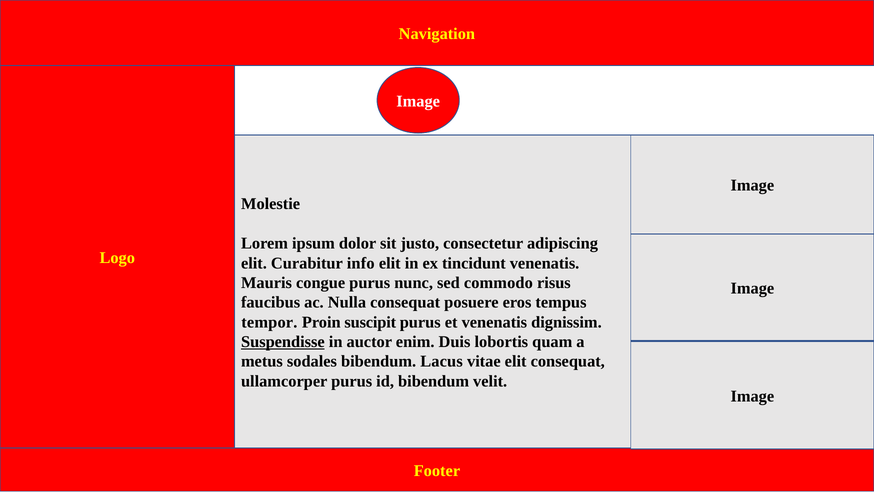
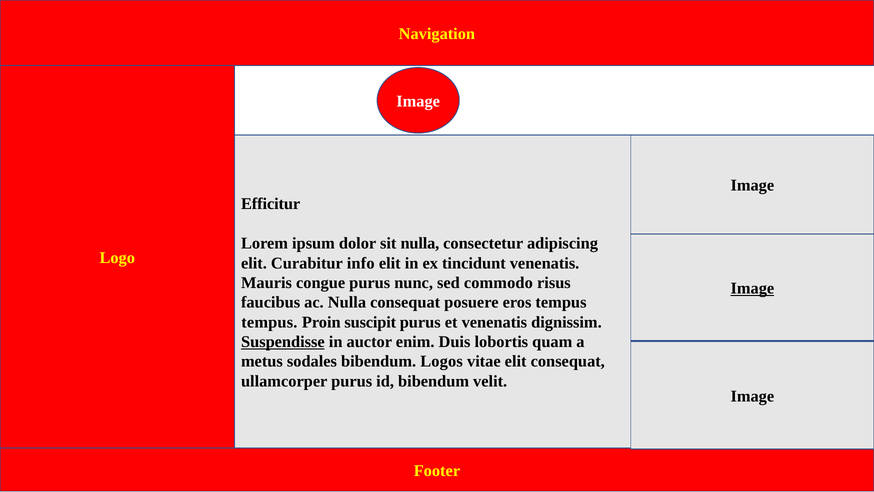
Molestie: Molestie -> Efficitur (271, 204)
sit justo: justo -> nulla (420, 243)
Image underline: none -> present (752, 288)
tempor: tempor -> tempus (269, 322)
Lacus: Lacus -> Logos (442, 361)
